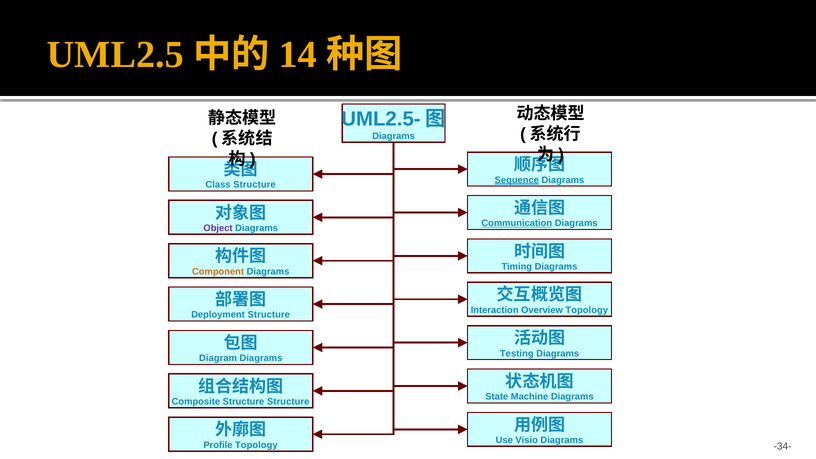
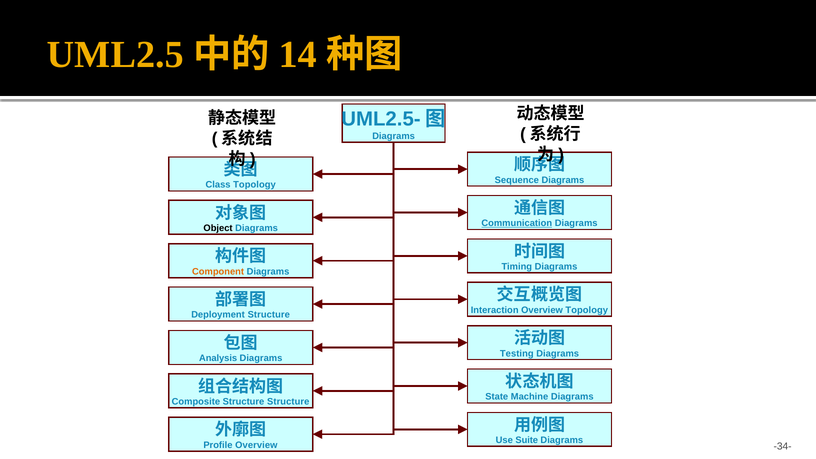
Sequence underline: present -> none (517, 180)
Class Structure: Structure -> Topology (254, 185)
Object colour: purple -> black (218, 228)
Diagram: Diagram -> Analysis (218, 358)
Visio: Visio -> Suite (527, 440)
Profile Topology: Topology -> Overview (256, 445)
